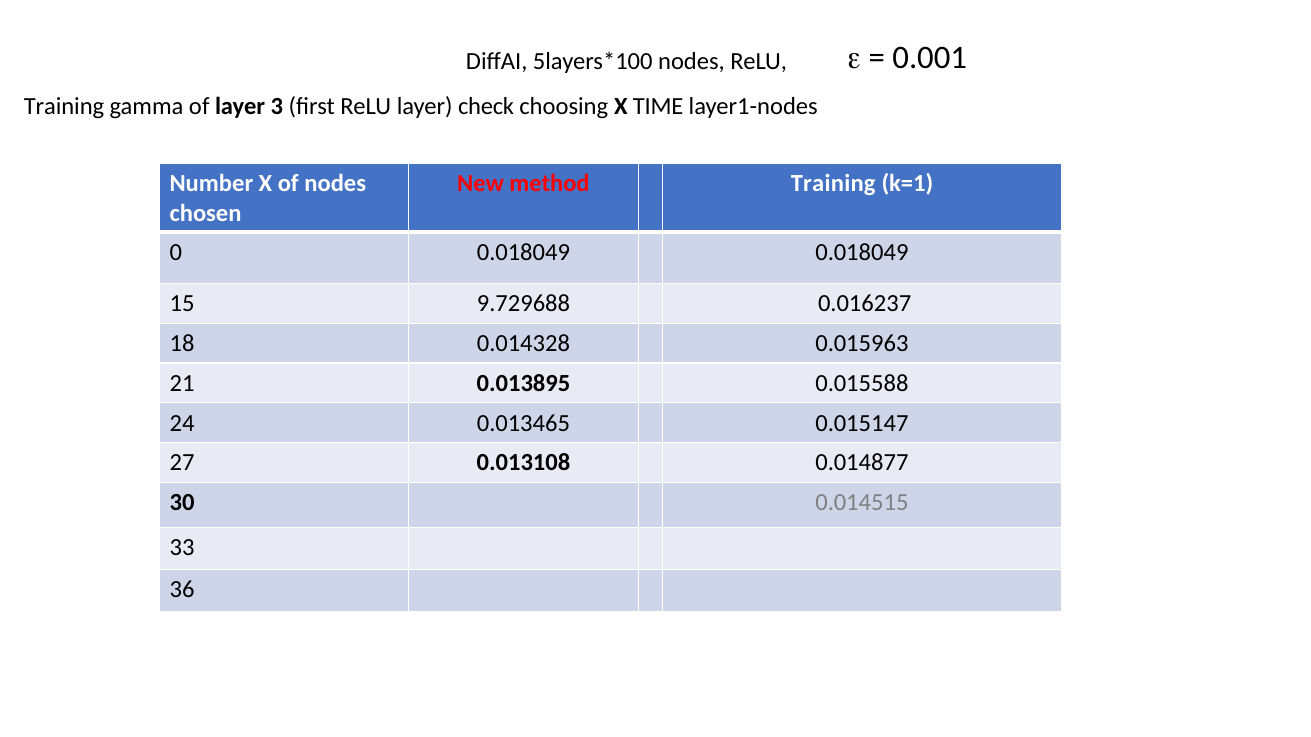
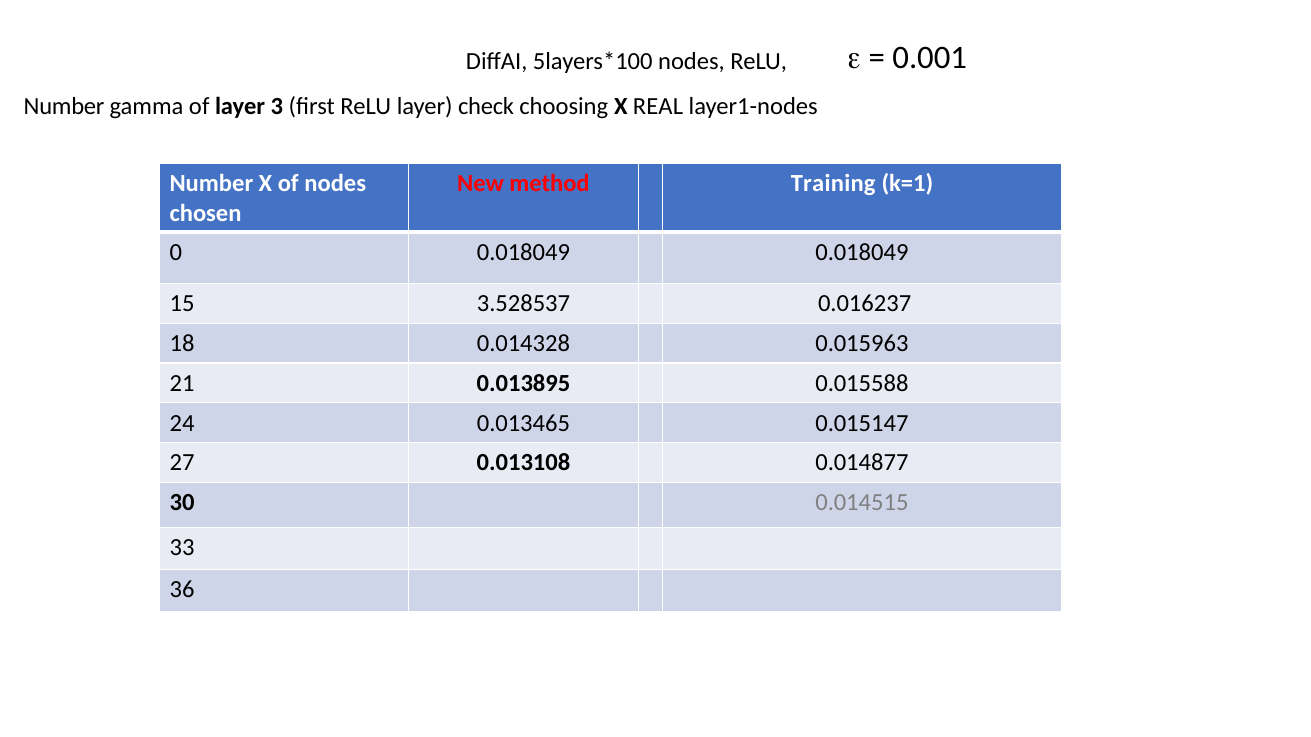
Training: Training -> Number (64, 106)
TIME: TIME -> REAL (658, 106)
9.729688: 9.729688 -> 3.528537 (523, 304)
